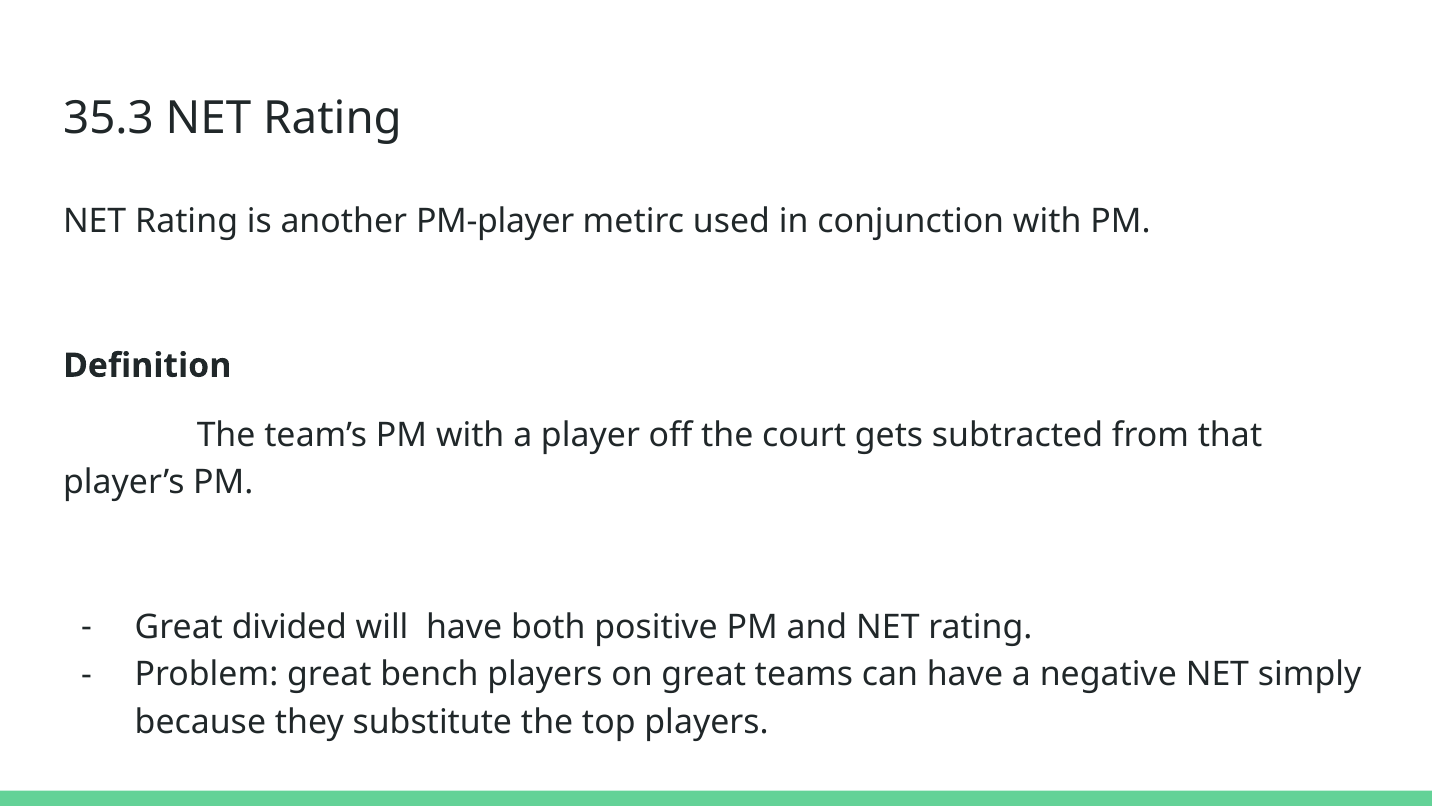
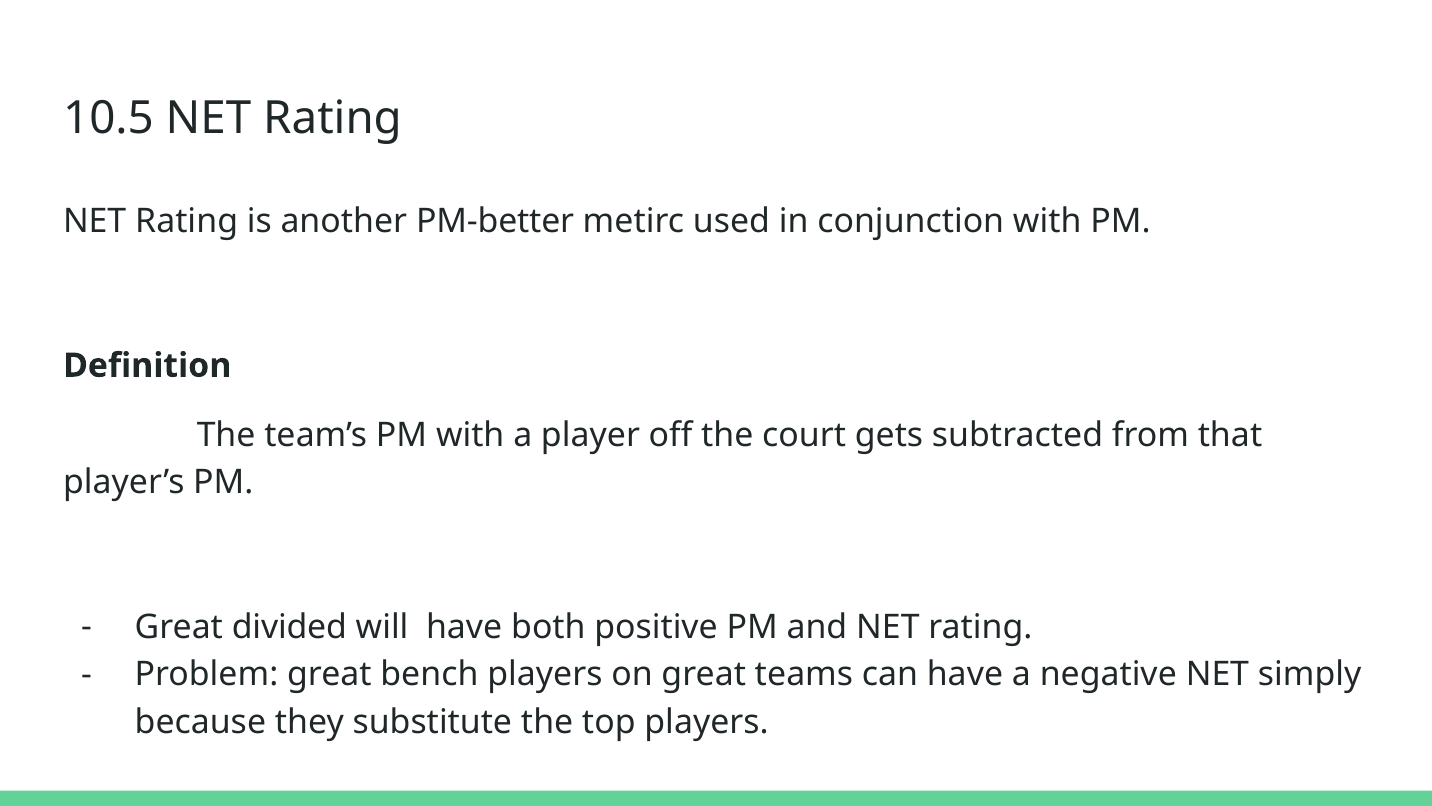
35.3: 35.3 -> 10.5 (108, 118)
PM-player: PM-player -> PM-better (495, 221)
